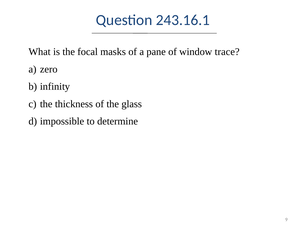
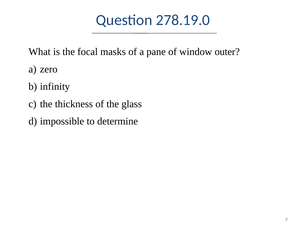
243.16.1: 243.16.1 -> 278.19.0 (183, 20)
trace: trace -> outer (227, 52)
